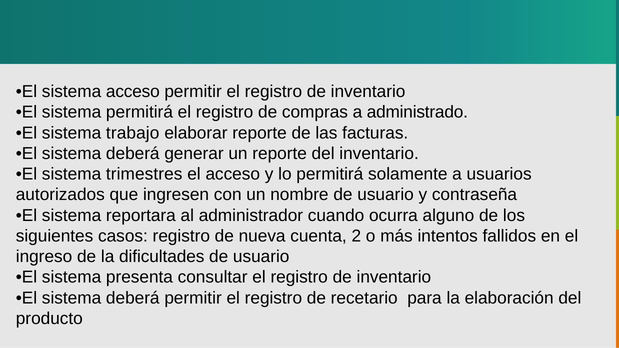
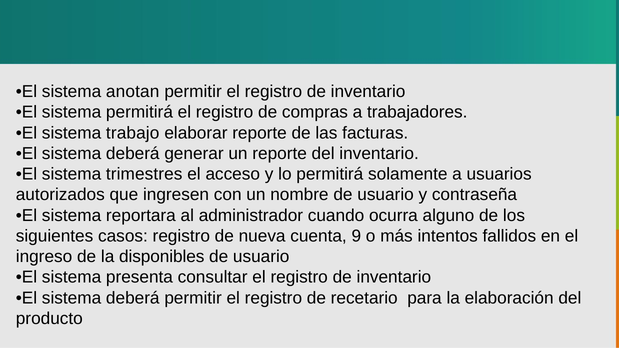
sistema acceso: acceso -> anotan (133, 92)
administrado: administrado -> trabajadores (417, 112)
2: 2 -> 9 (356, 236)
dificultades: dificultades -> disponibles (162, 257)
